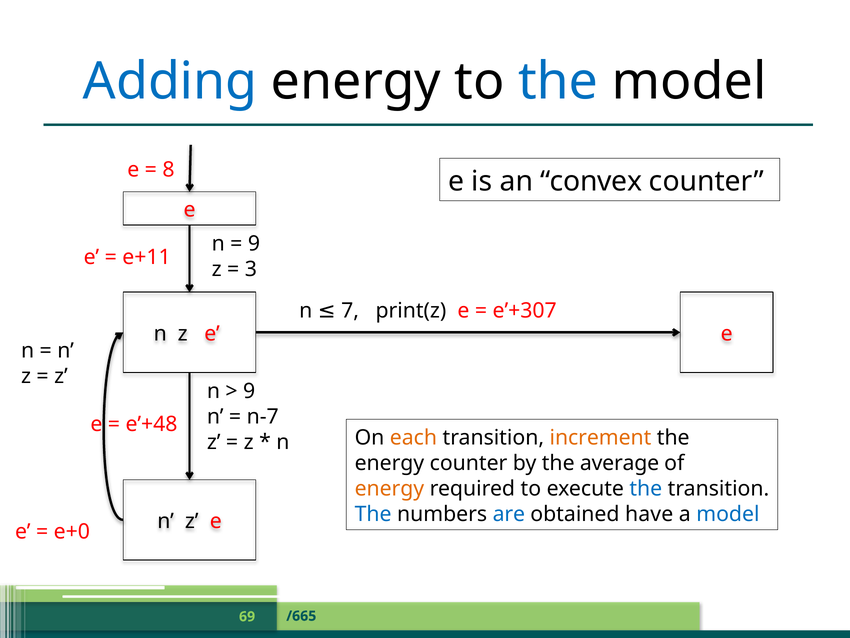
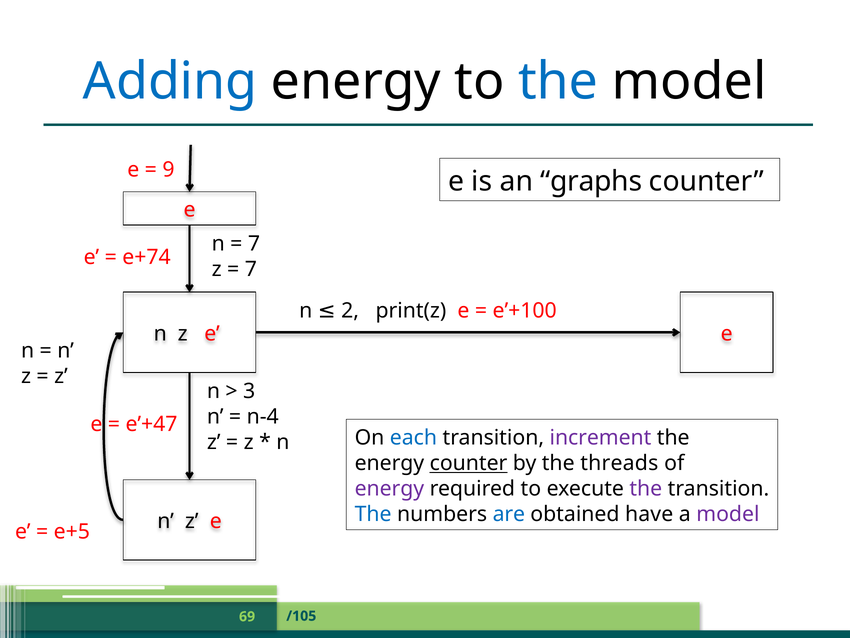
8: 8 -> 9 (168, 170)
convex: convex -> graphs (591, 181)
9: 9 -> 7 (254, 243)
e+11: e+11 -> e+74 (147, 257)
3: 3 -> 7 (251, 269)
e’+307: e’+307 -> e’+100 (525, 310)
7: 7 -> 2 (350, 310)
9: 9 -> 3 (249, 391)
n-7: n-7 -> n-4 (263, 416)
e’+48: e’+48 -> e’+47 (151, 424)
each colour: orange -> blue (413, 438)
increment colour: orange -> purple (600, 438)
counter underline: none -> present (469, 463)
average: average -> threads (619, 463)
energy colour: orange -> purple (389, 489)
the colour: blue -> purple (646, 489)
model colour: blue -> purple (728, 514)
e+0: e+0 -> e+5 (72, 531)
/665: /665 -> /105 (301, 616)
